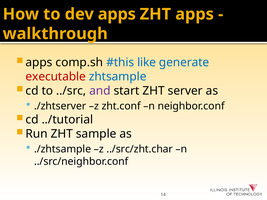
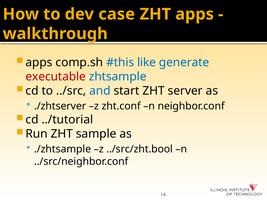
dev apps: apps -> case (117, 14)
and colour: purple -> blue (100, 91)
../src/zht.char: ../src/zht.char -> ../src/zht.bool (140, 149)
